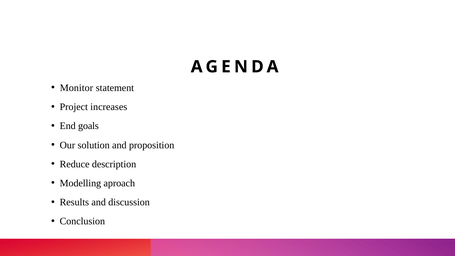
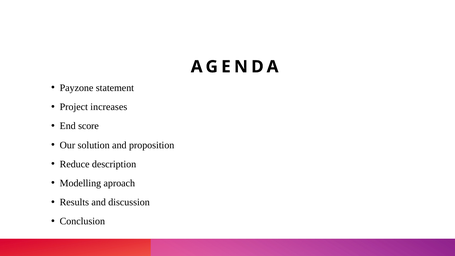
Monitor: Monitor -> Payzone (77, 88)
goals: goals -> score (88, 126)
